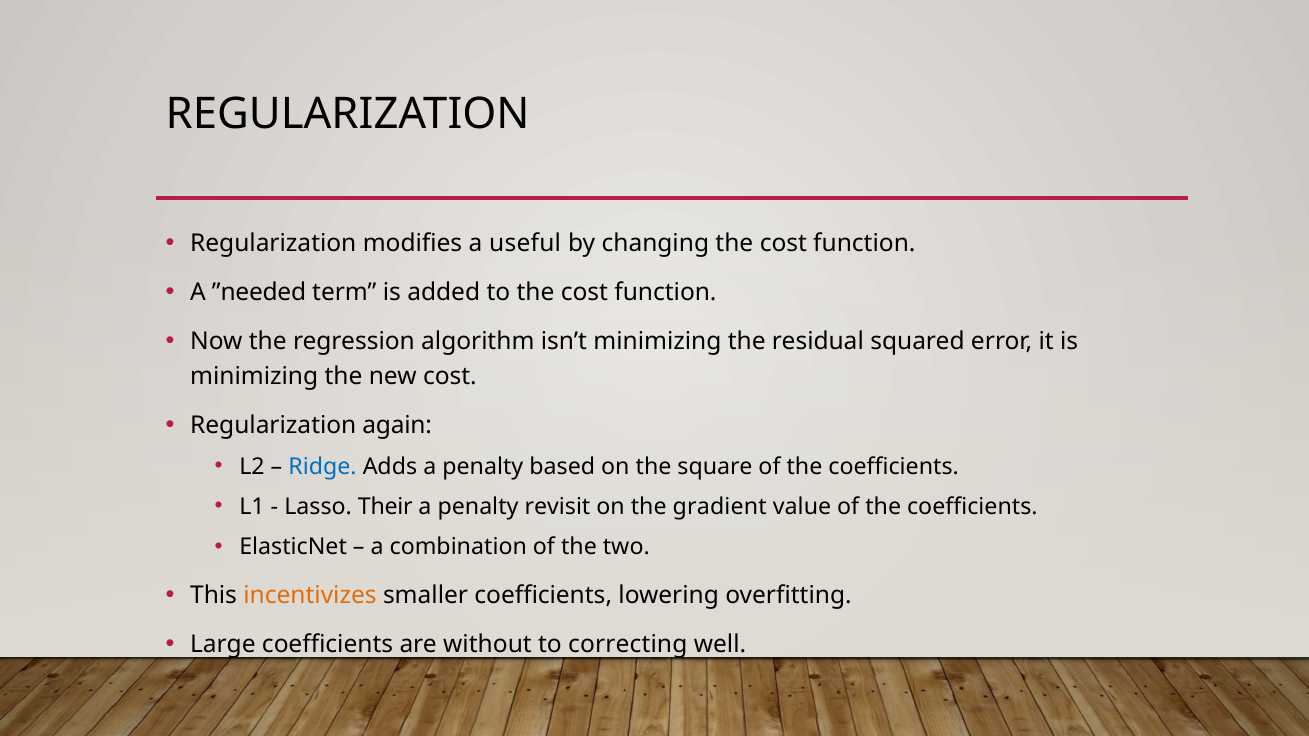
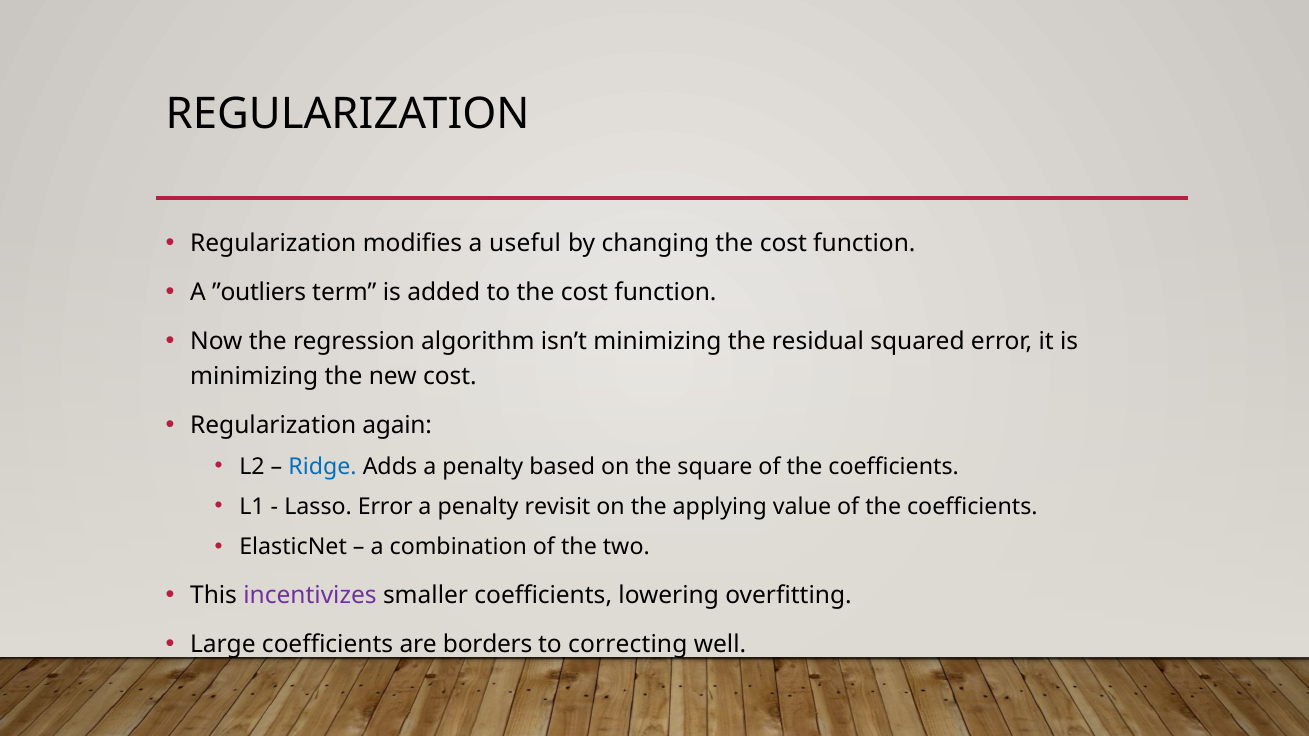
”needed: ”needed -> ”outliers (259, 293)
Lasso Their: Their -> Error (385, 507)
gradient: gradient -> applying (720, 507)
incentivizes colour: orange -> purple (310, 595)
without: without -> borders (488, 644)
